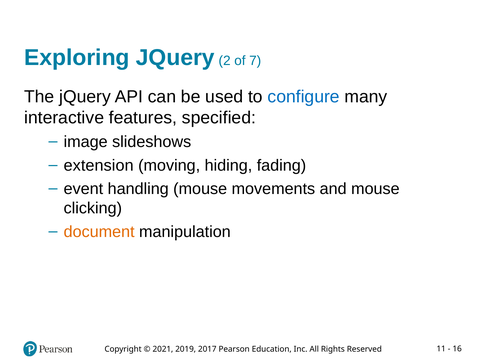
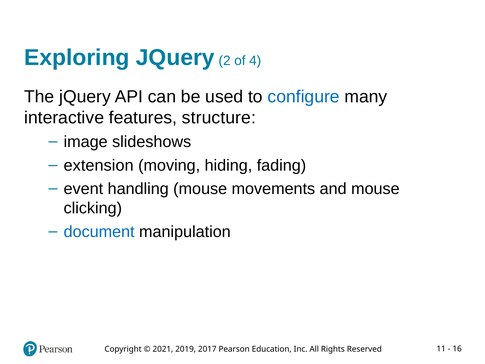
7: 7 -> 4 (255, 61)
specified: specified -> structure (219, 118)
document colour: orange -> blue (99, 232)
